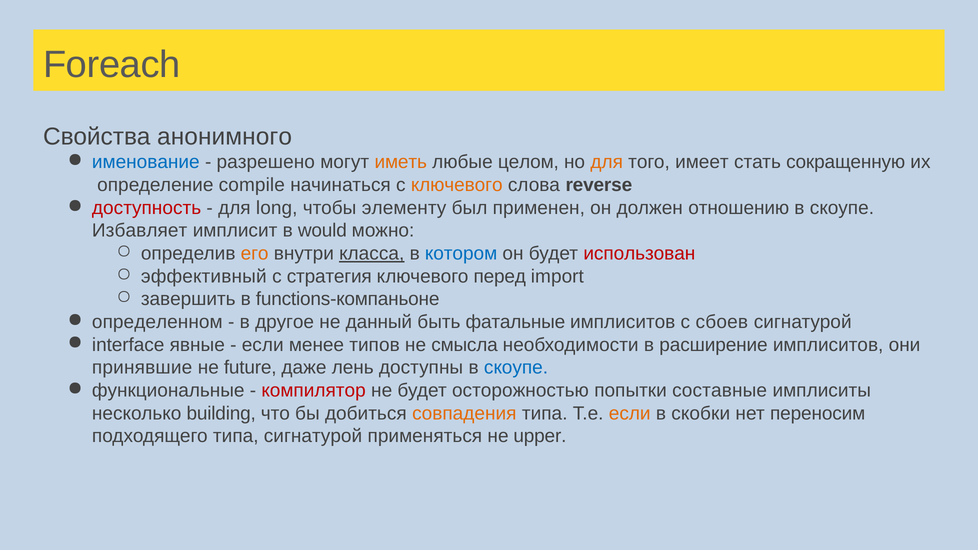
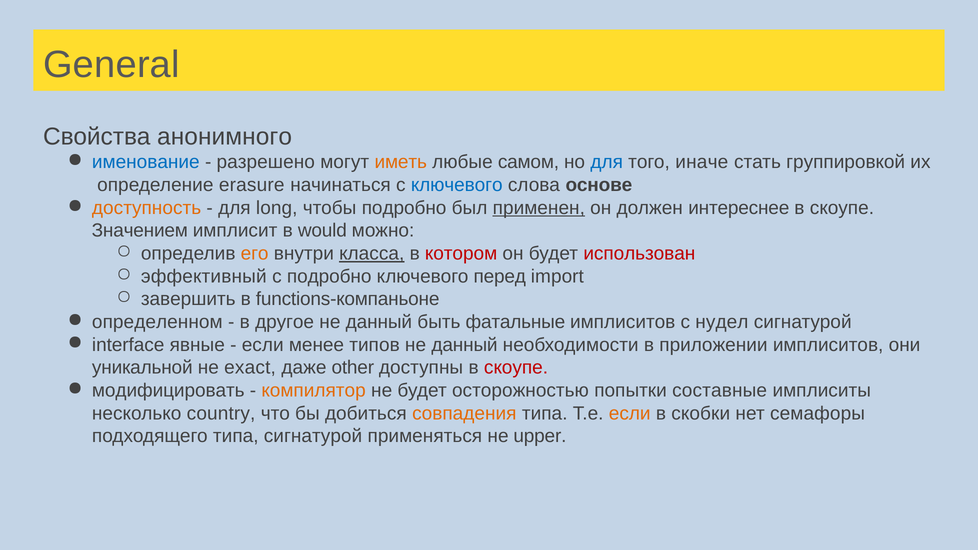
Foreach: Foreach -> General (111, 65)
целом: целом -> самом (528, 162)
для colour: orange -> blue (607, 162)
имеет: имеет -> иначе (702, 162)
сокращенную: сокращенную -> группировкой (846, 162)
compile: compile -> erasure (252, 185)
ключевого colour: orange -> blue (457, 185)
reverse: reverse -> основе (599, 185)
доступность colour: red -> orange (147, 208)
чтобы элементу: элементу -> подробно (404, 208)
применен underline: none -> present (539, 208)
отношению: отношению -> интереснее (739, 208)
Избавляет: Избавляет -> Значением (140, 231)
котором colour: blue -> red (461, 254)
с стратегия: стратегия -> подробно (329, 276)
сбоев: сбоев -> нудел (722, 322)
типов не смысла: смысла -> данный (465, 345)
расширение: расширение -> приложении (713, 345)
принявшие: принявшие -> уникальной (142, 368)
future: future -> exact (250, 368)
лень: лень -> other (353, 368)
скоупе colour: blue -> red (516, 368)
функциональные: функциональные -> модифицировать (168, 391)
компилятор colour: red -> orange (314, 391)
building: building -> country (221, 413)
переносим: переносим -> семафоры (818, 413)
